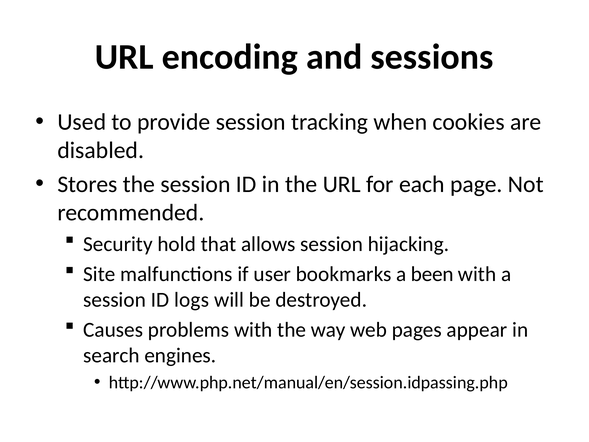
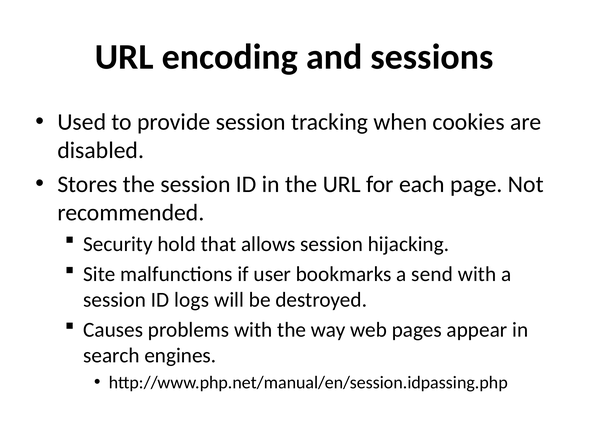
been: been -> send (432, 274)
